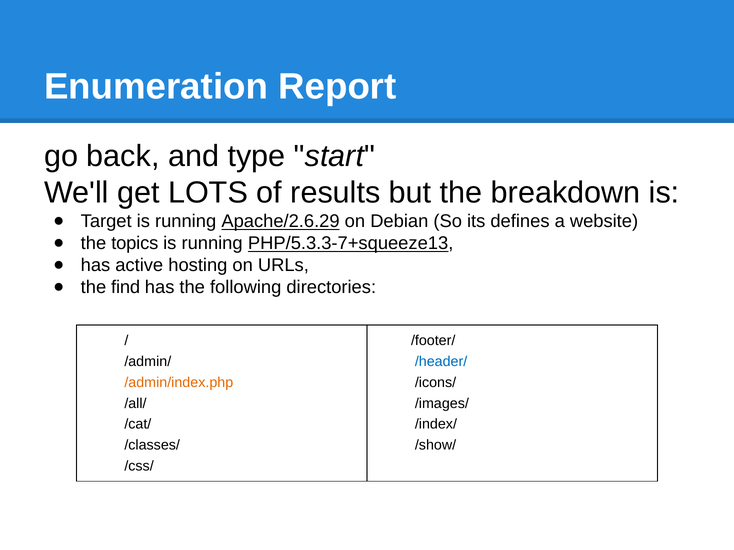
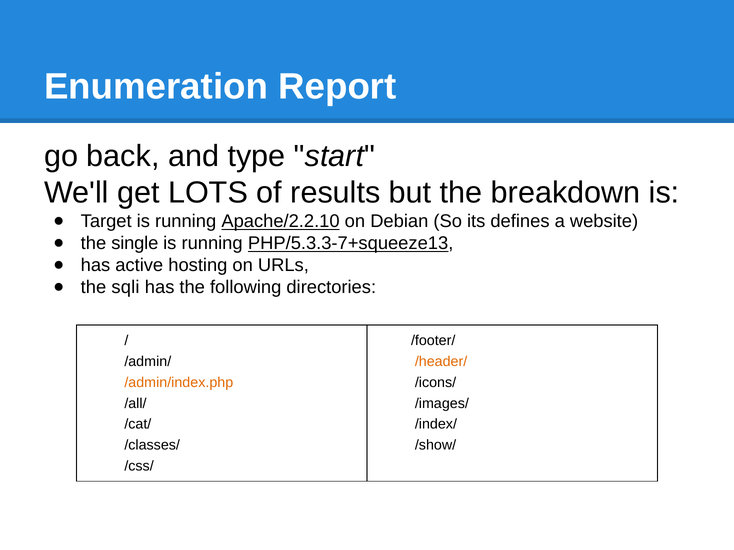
Apache/2.6.29: Apache/2.6.29 -> Apache/2.2.10 (281, 221)
topics: topics -> single (135, 244)
find: find -> sqli (125, 288)
/header/ colour: blue -> orange (441, 362)
